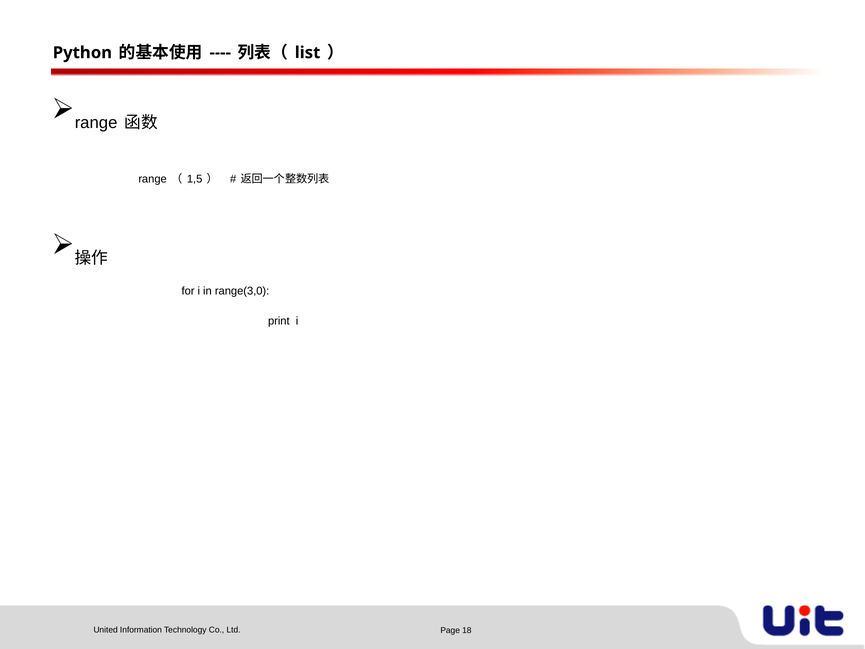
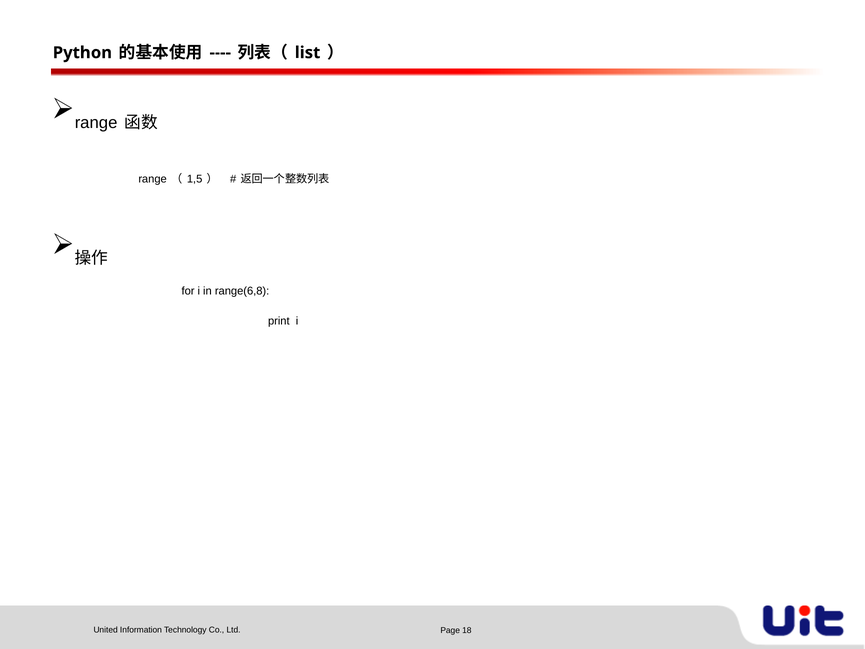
range(3,0: range(3,0 -> range(6,8 (242, 291)
